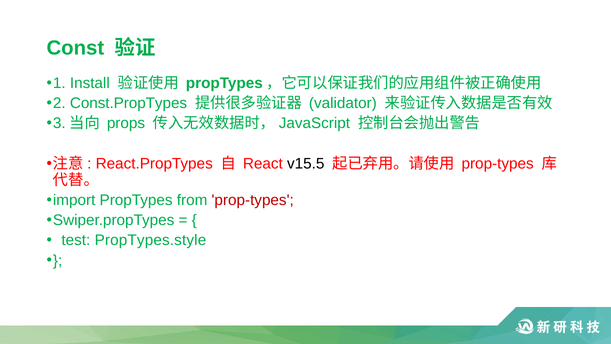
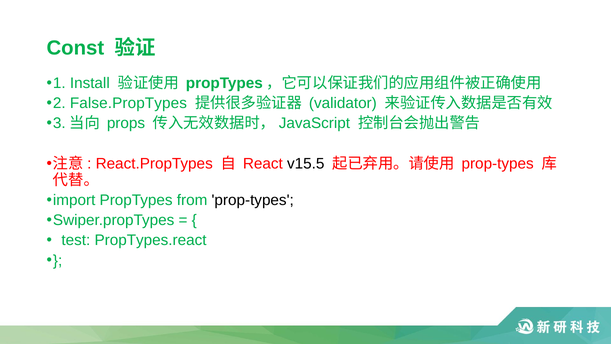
Const.PropTypes: Const.PropTypes -> False.PropTypes (128, 103)
prop-types colour: red -> black (253, 200)
PropTypes.style: PropTypes.style -> PropTypes.react (151, 240)
